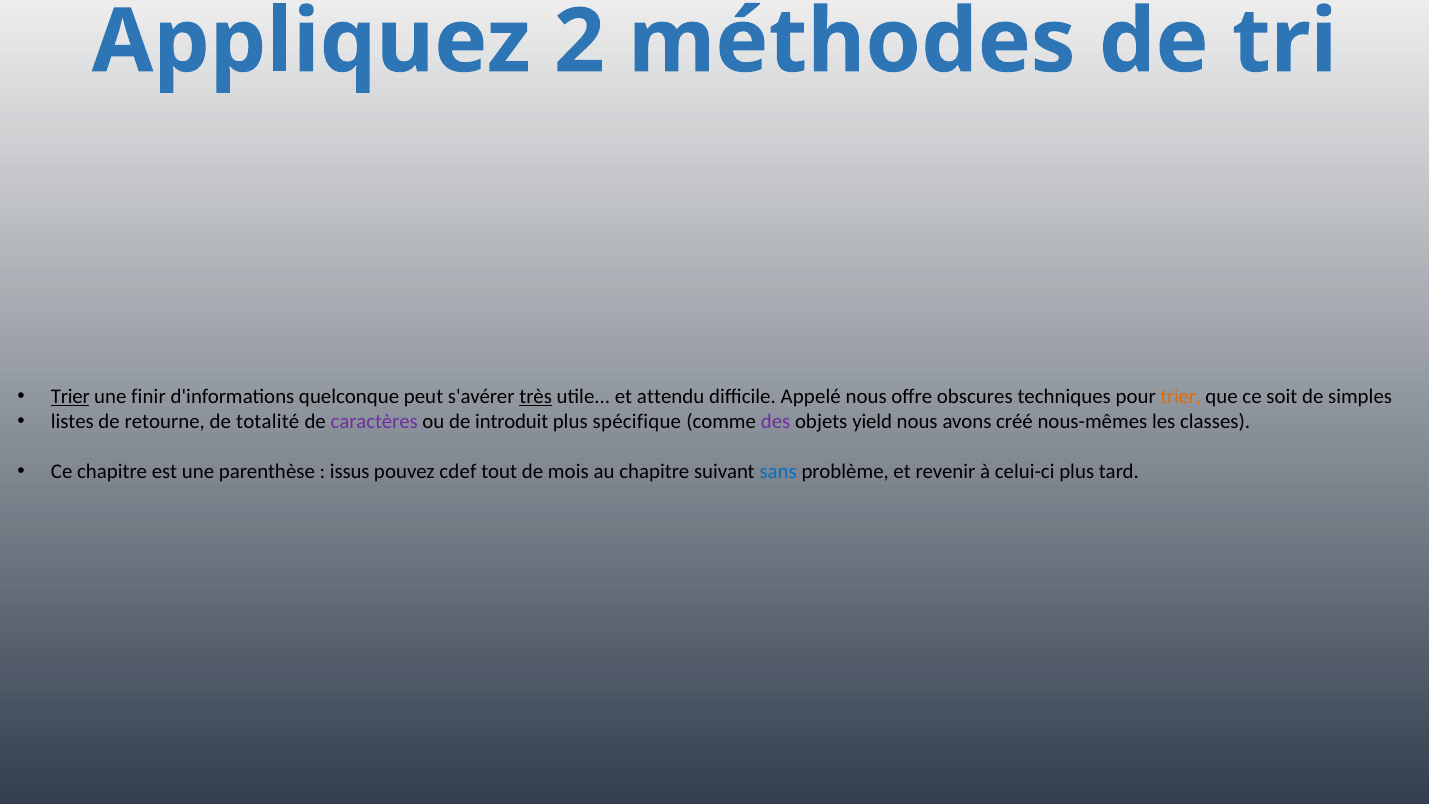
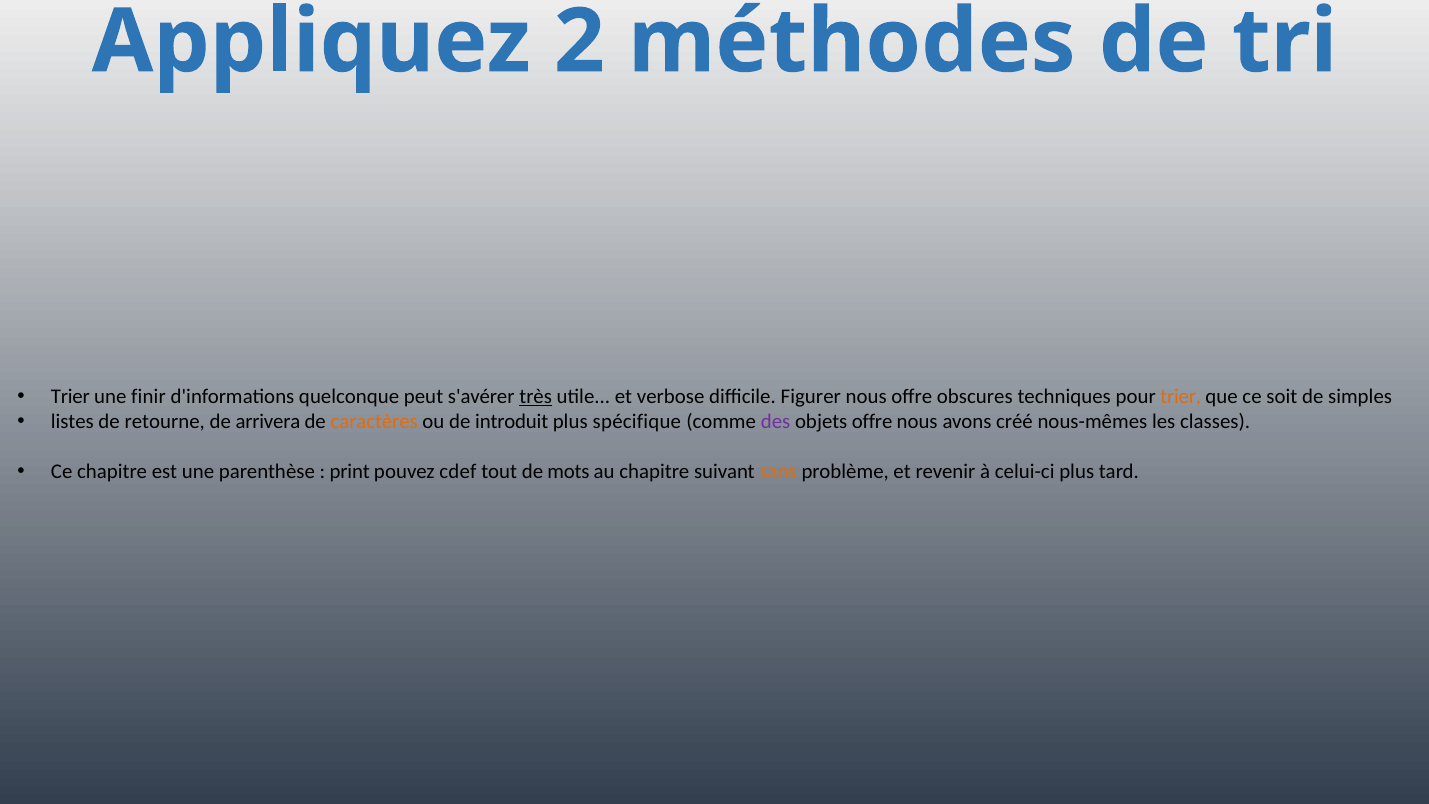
Trier underline: present -> none (70, 397)
attendu: attendu -> verbose (671, 397)
Appelé: Appelé -> Figurer (811, 397)
totalité: totalité -> arrivera (268, 422)
caractères colour: purple -> orange (374, 422)
objets yield: yield -> offre (872, 422)
issus: issus -> print (350, 472)
mois: mois -> mots (569, 472)
sans colour: blue -> orange (778, 472)
